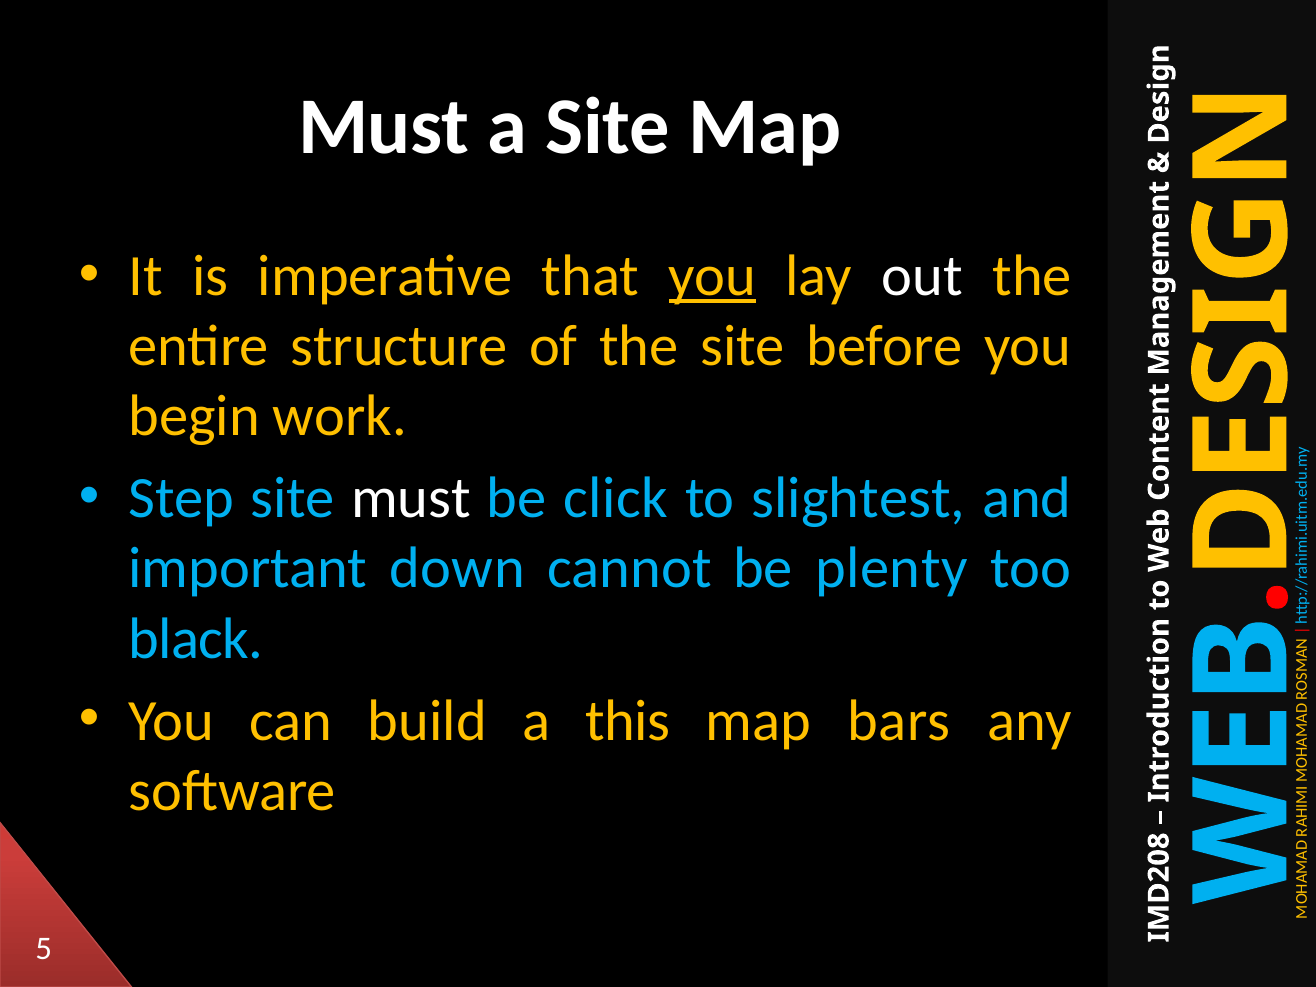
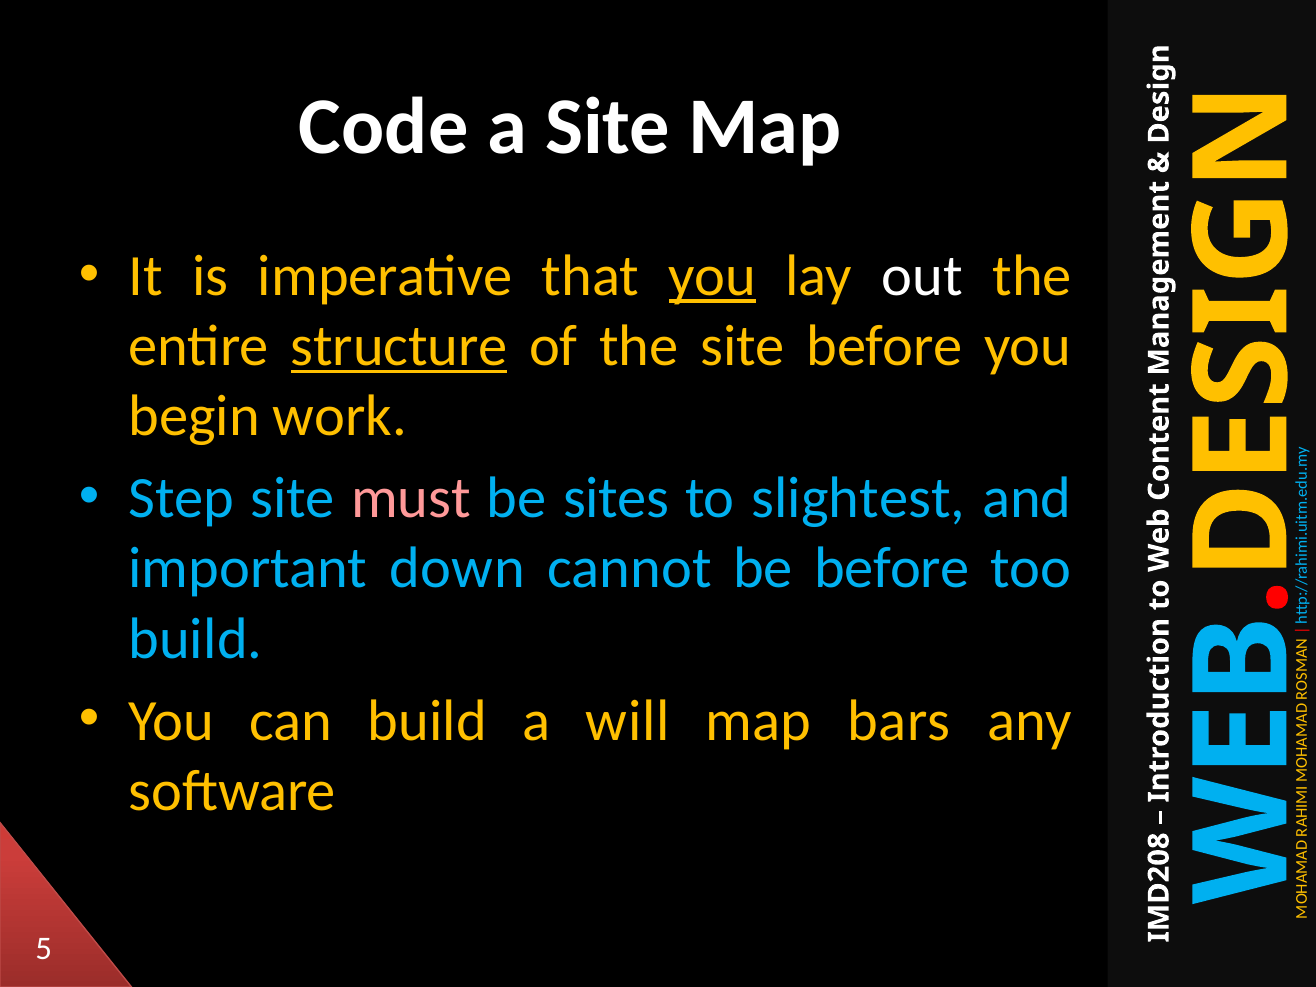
Must: Must -> Code (383, 127)
structure underline: none -> present (399, 346)
must colour: white -> pink (411, 498)
click: click -> sites (616, 498)
be plenty: plenty -> before (892, 569)
black: black -> build (195, 639)
this: this -> will (628, 721)
